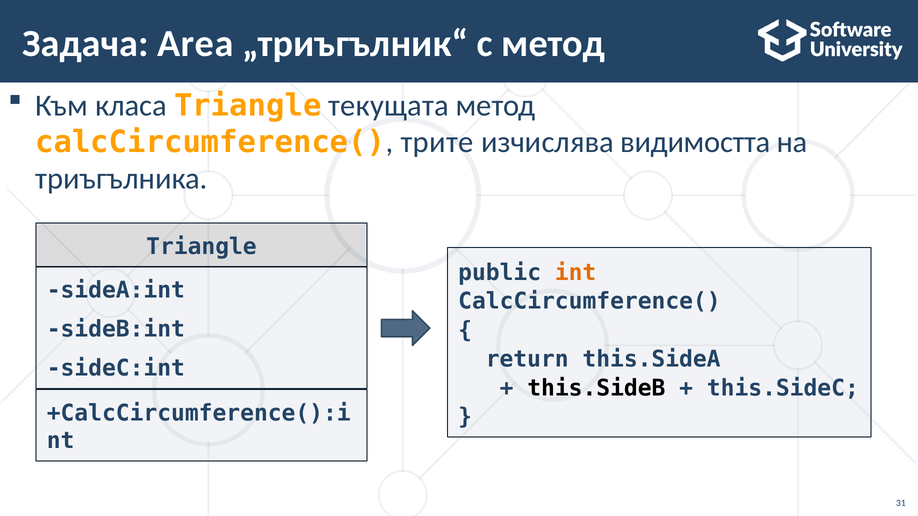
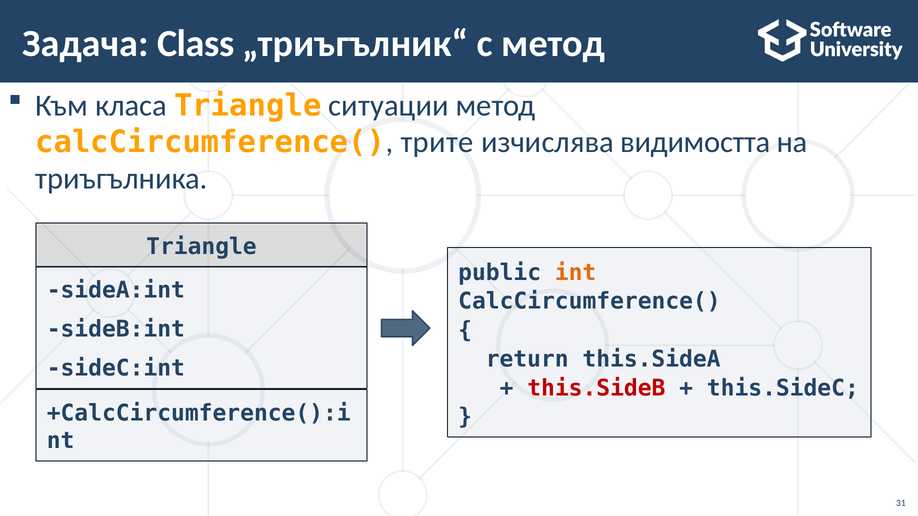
Area: Area -> Class (196, 43)
текущата: текущата -> ситуации (389, 106)
this.SideB colour: black -> red (596, 388)
